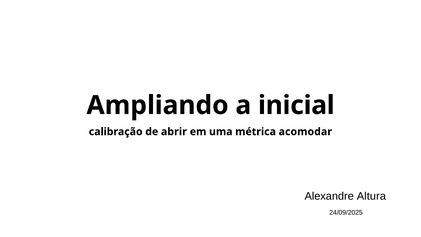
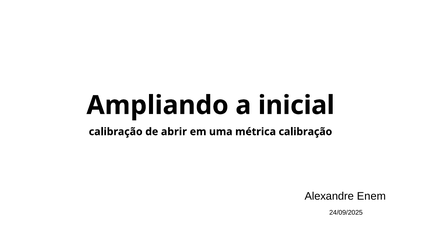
métrica acomodar: acomodar -> calibração (305, 132)
Altura: Altura -> Enem (371, 196)
